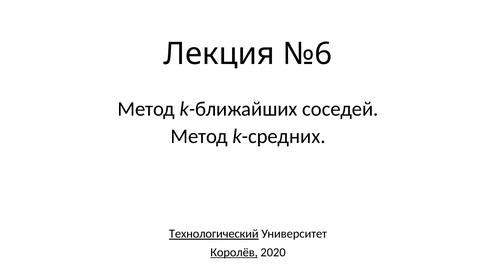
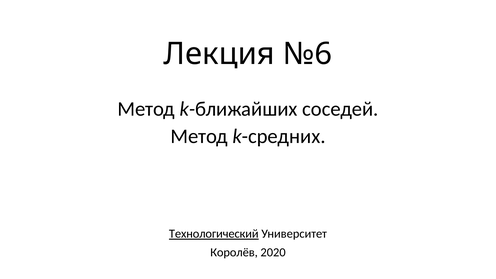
Королёв underline: present -> none (234, 252)
